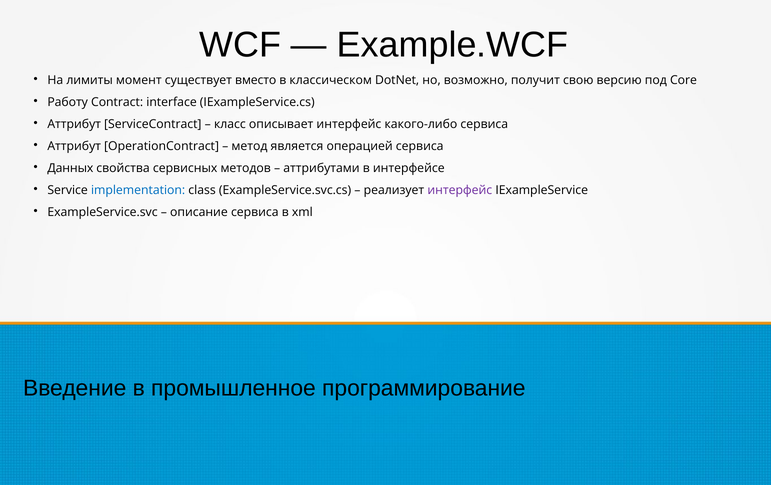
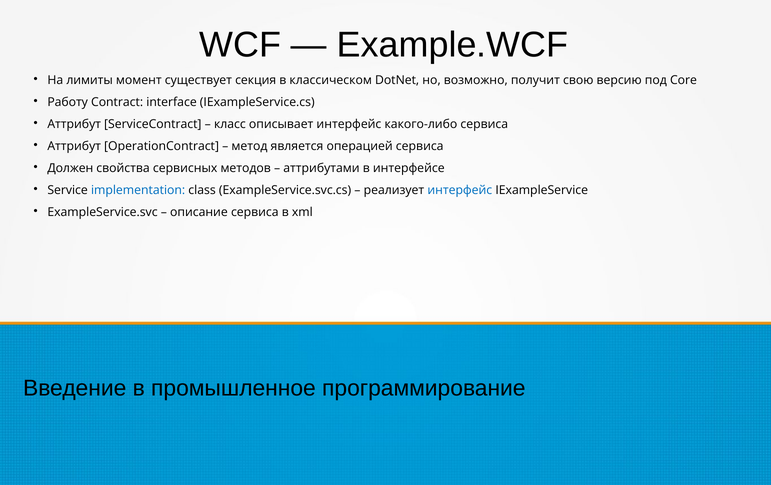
вместо: вместо -> секция (256, 80)
Данных: Данных -> Должен (70, 169)
интерфейс colour: purple -> blue (460, 191)
